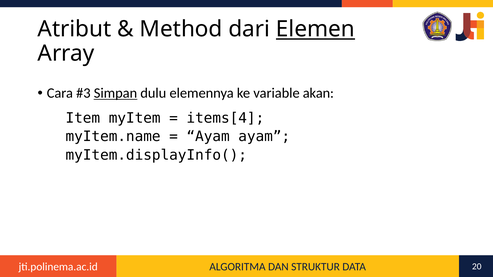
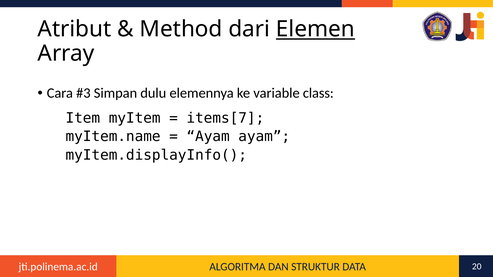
Simpan underline: present -> none (116, 93)
akan: akan -> class (318, 93)
items[4: items[4 -> items[7 (225, 118)
